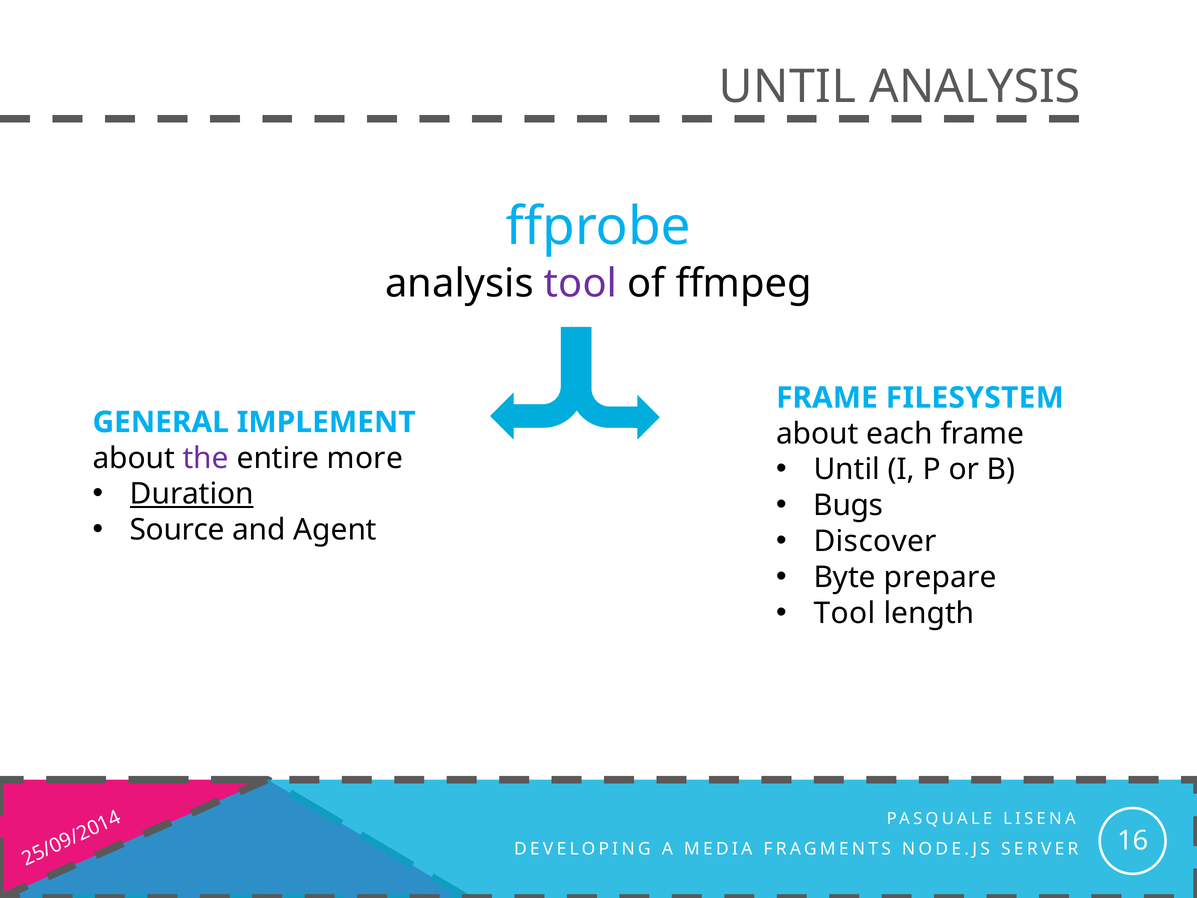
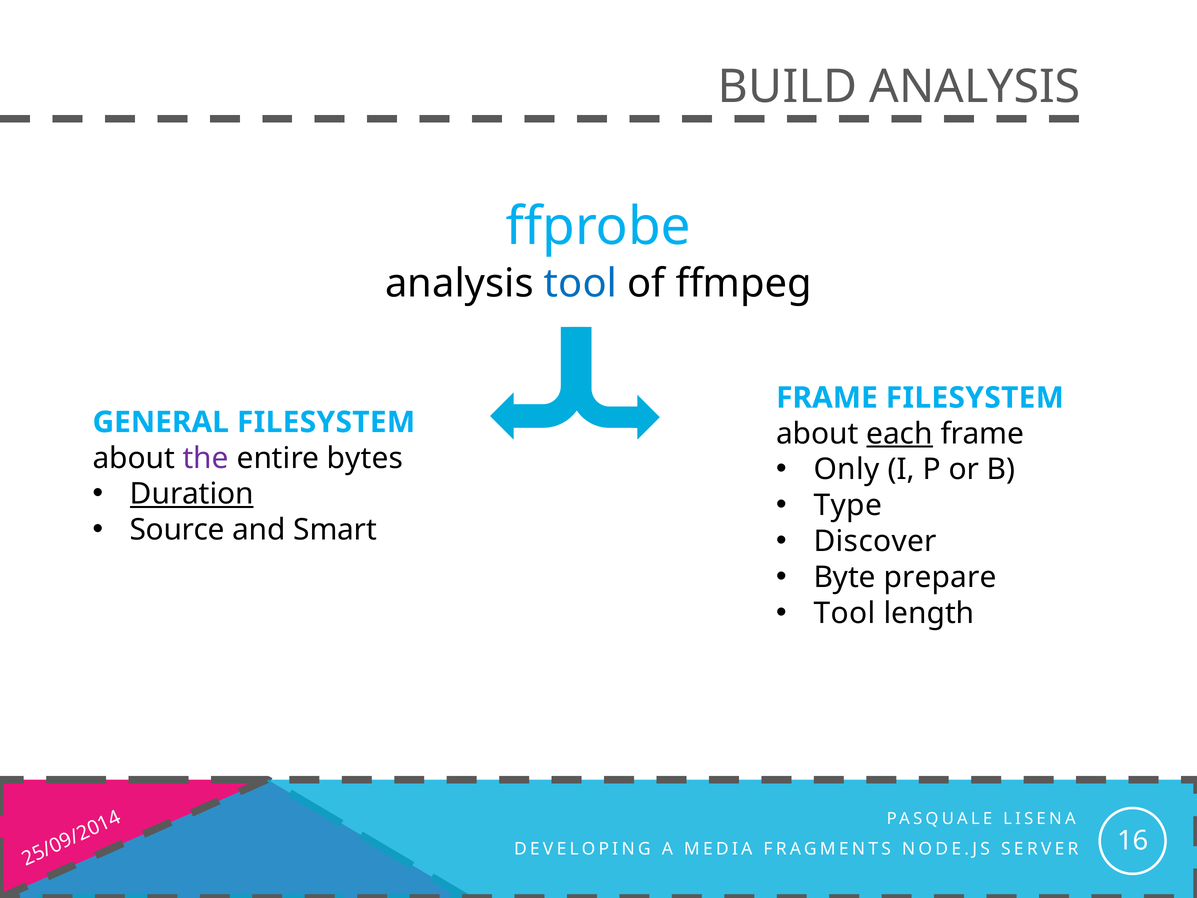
UNTIL: UNTIL -> BUILD (788, 87)
tool colour: purple -> blue (580, 284)
GENERAL IMPLEMENT: IMPLEMENT -> FILESYSTEM (326, 422)
each underline: none -> present (900, 434)
more: more -> bytes (365, 458)
Until: Until -> Only (847, 469)
Bugs: Bugs -> Type (848, 505)
Agent: Agent -> Smart (335, 530)
